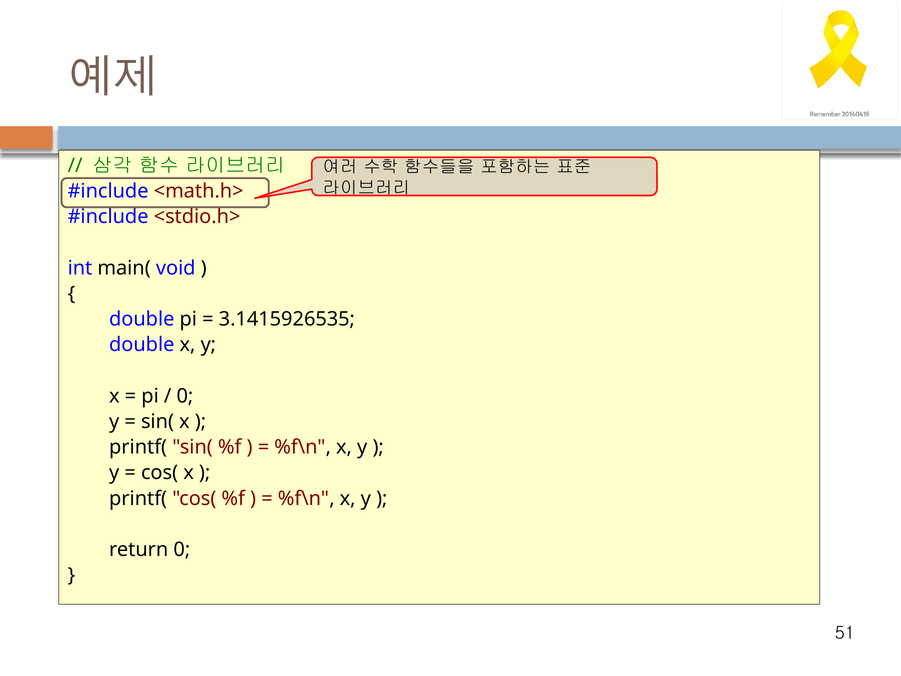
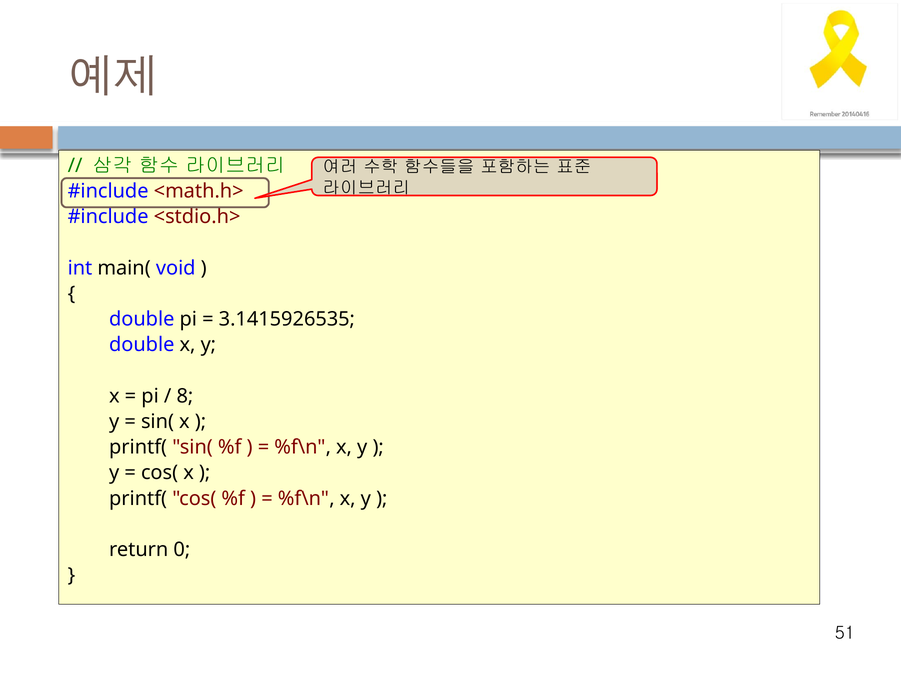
0: 0 -> 8 (185, 396)
